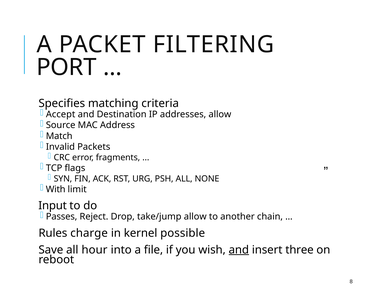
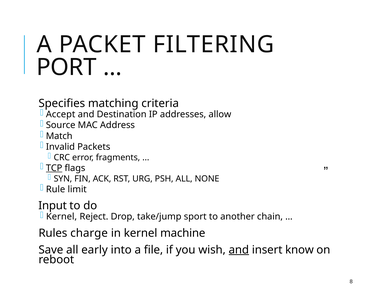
TCP underline: none -> present (54, 168)
With: With -> Rule (56, 189)
Passes: Passes -> Kernel (62, 217)
take/jump allow: allow -> sport (195, 217)
possible: possible -> machine (183, 233)
hour: hour -> early (95, 250)
three: three -> know (299, 250)
